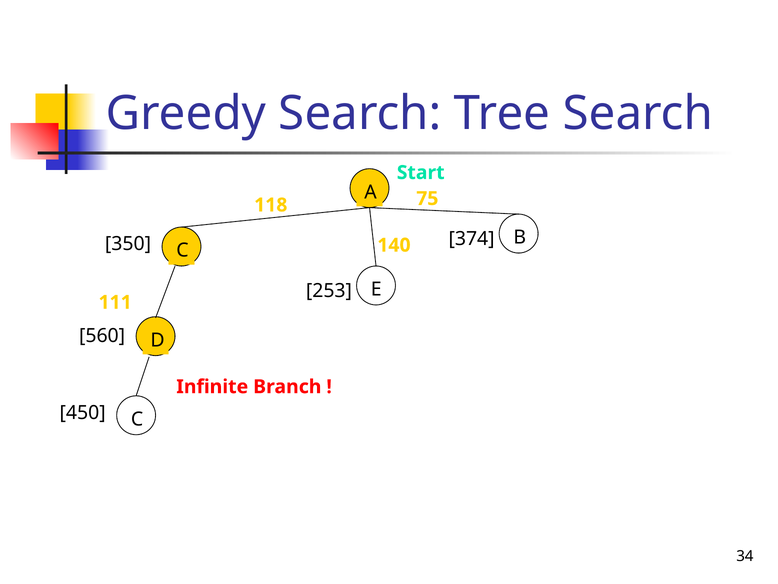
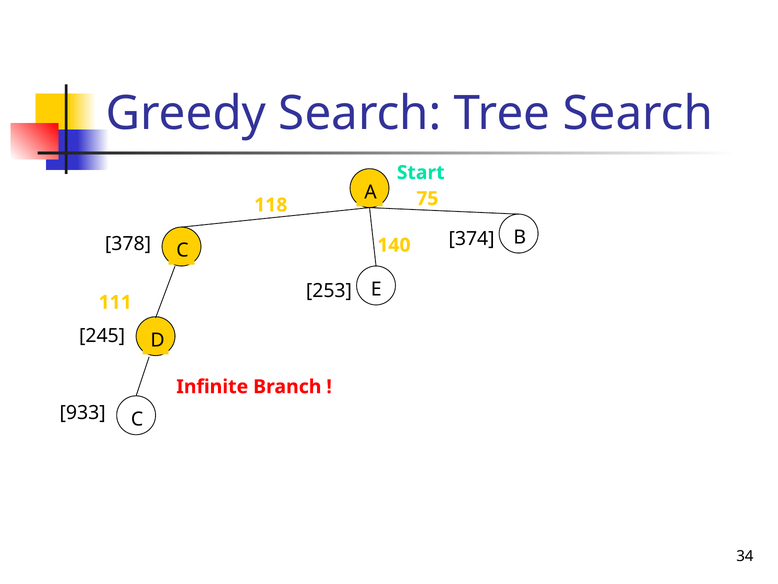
350: 350 -> 378 (128, 244)
560: 560 -> 245 (102, 336)
450: 450 -> 933 (83, 412)
